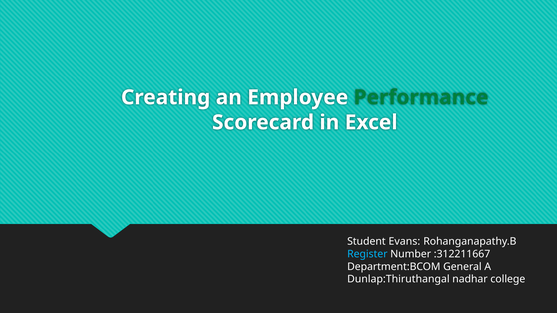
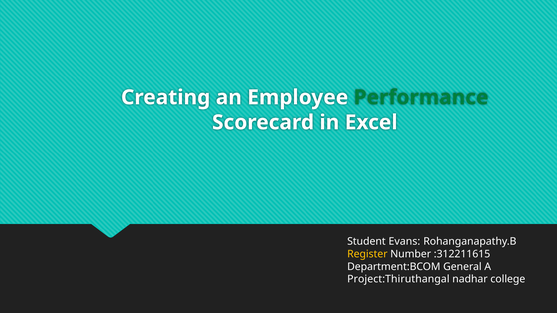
Register colour: light blue -> yellow (367, 254)
:312211667: :312211667 -> :312211615 (462, 254)
Dunlap:Thiruthangal: Dunlap:Thiruthangal -> Project:Thiruthangal (398, 279)
